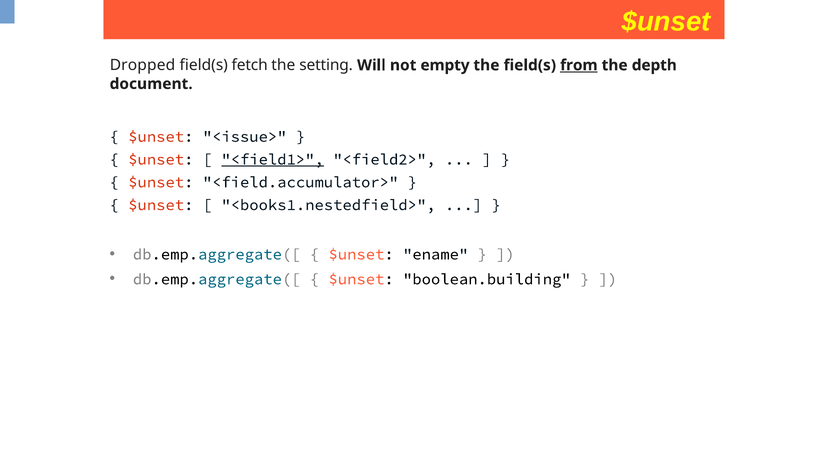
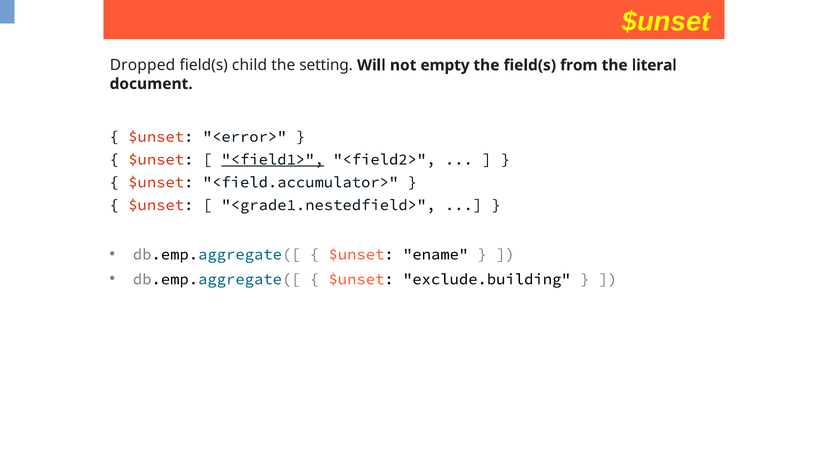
fetch: fetch -> child (250, 65)
from underline: present -> none (579, 65)
depth: depth -> literal (654, 65)
<issue>: <issue> -> <error> (245, 137)
<books1.nestedfield>: <books1.nestedfield> -> <grade1.nestedfield> (328, 205)
boolean.building: boolean.building -> exclude.building (487, 279)
